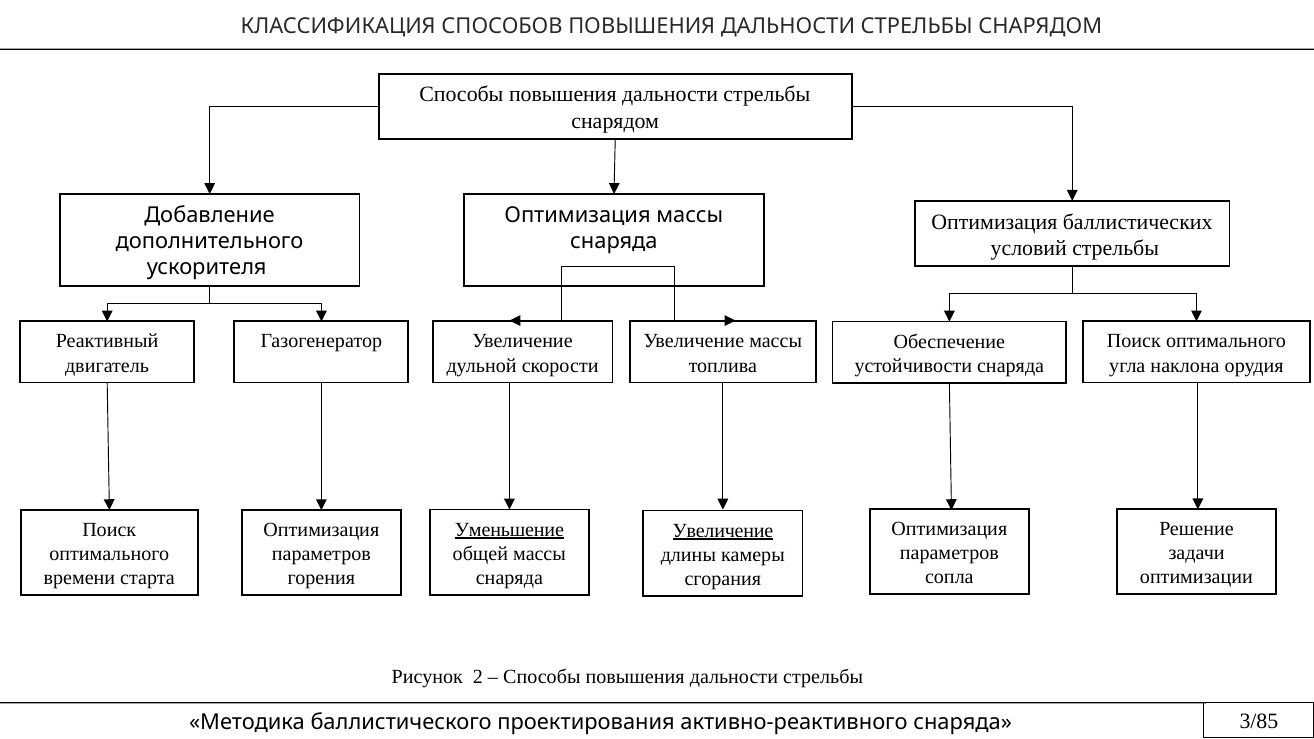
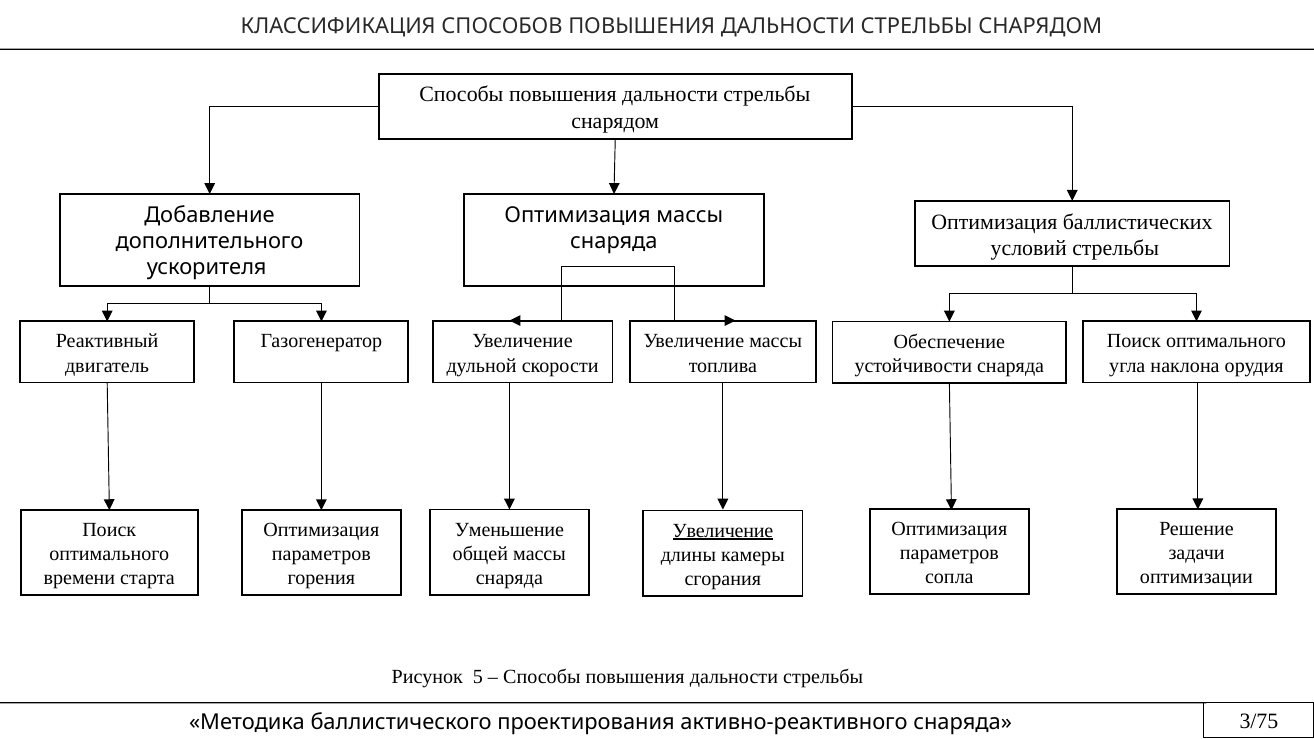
Уменьшение underline: present -> none (509, 530)
2: 2 -> 5 (478, 677)
3/85: 3/85 -> 3/75 (1259, 722)
